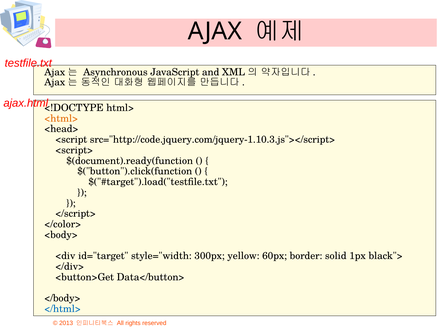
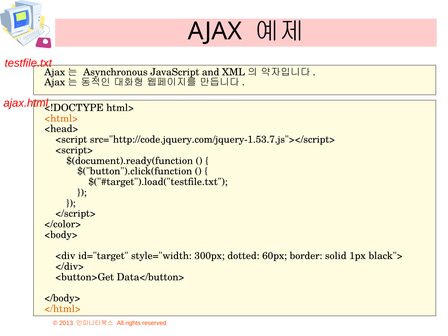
src="http://code.jquery.com/jquery-1.10.3.js"></script>: src="http://code.jquery.com/jquery-1.10.3.js"></script> -> src="http://code.jquery.com/jquery-1.53.7.js"></script> (213, 140)
yellow: yellow -> dotted (243, 256)
</html> colour: blue -> orange (63, 309)
